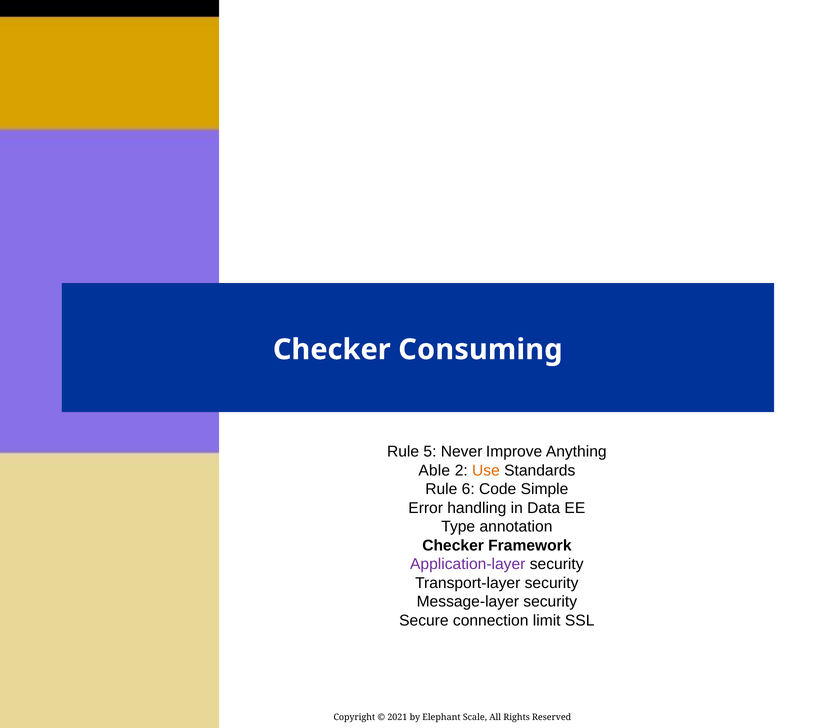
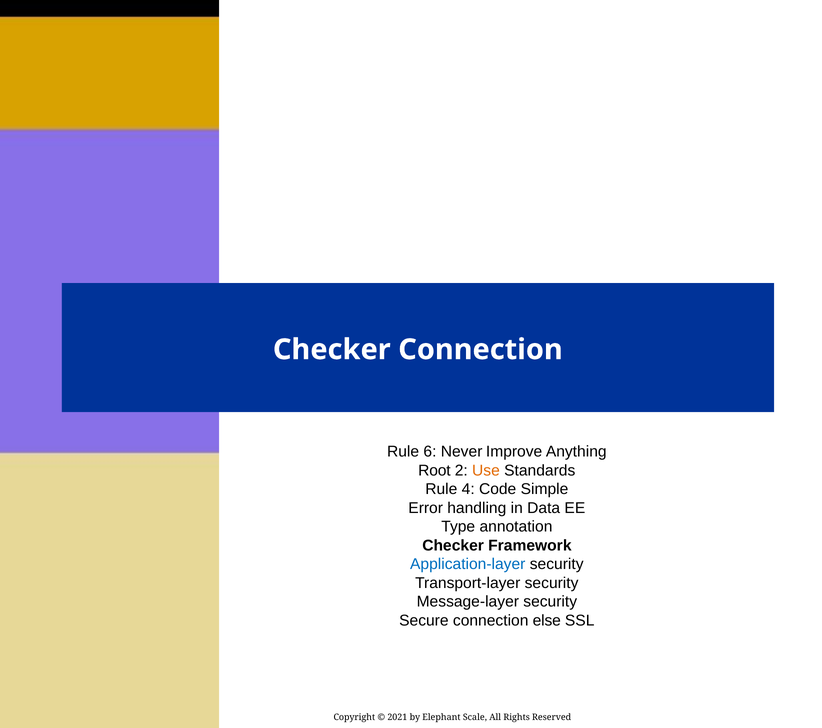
Checker Consuming: Consuming -> Connection (480, 349)
5: 5 -> 6 (430, 452)
Able: Able -> Root (434, 470)
6: 6 -> 4 (468, 489)
Application-layer colour: purple -> blue (468, 564)
limit: limit -> else (547, 620)
